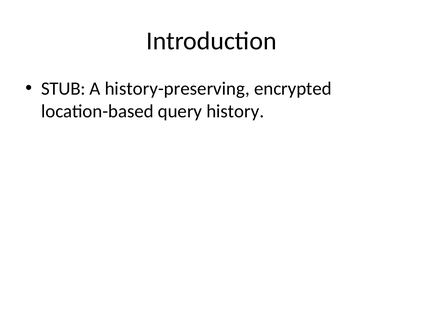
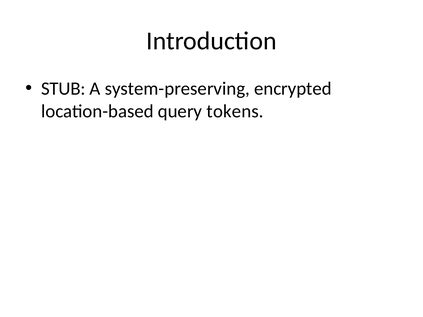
history-preserving: history-preserving -> system-preserving (177, 89)
history: history -> tokens (235, 111)
